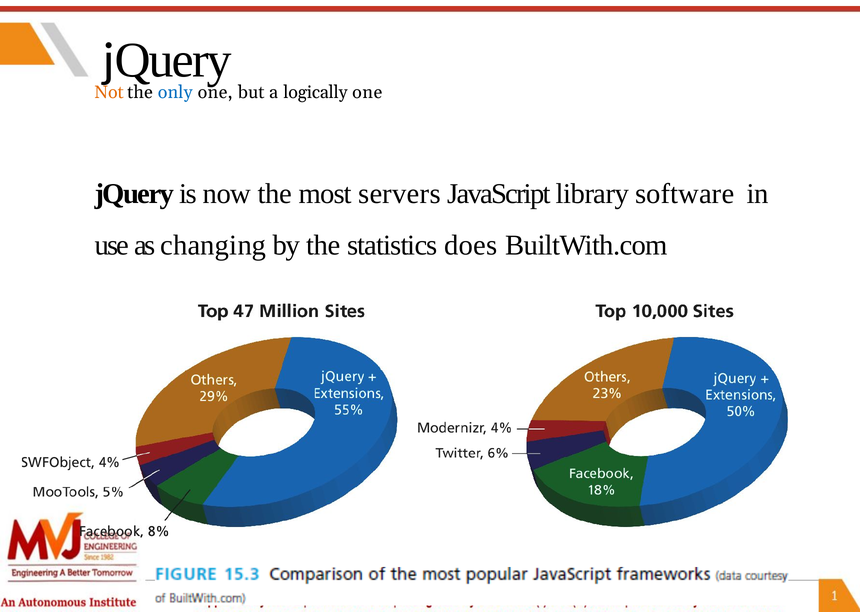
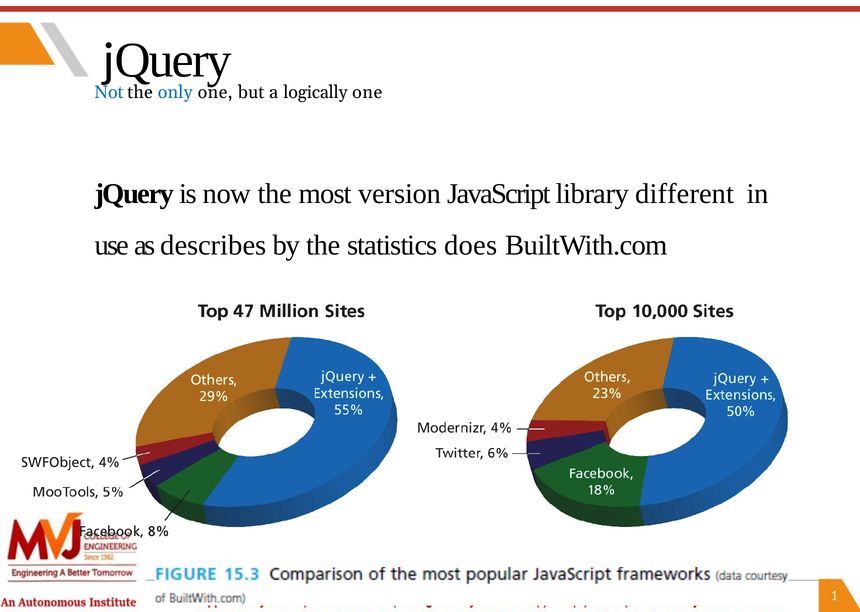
Not colour: orange -> blue (109, 92)
servers: servers -> version (400, 194)
software: software -> different (685, 194)
changing: changing -> describes (213, 246)
